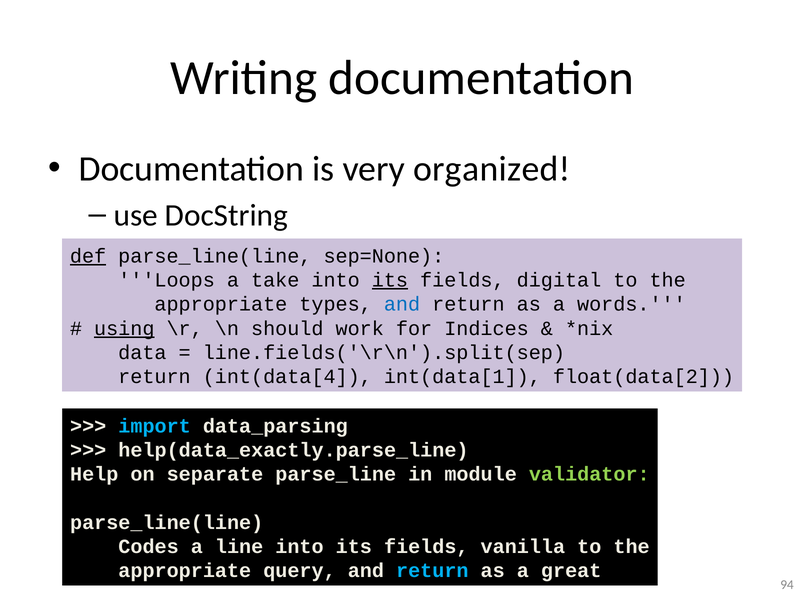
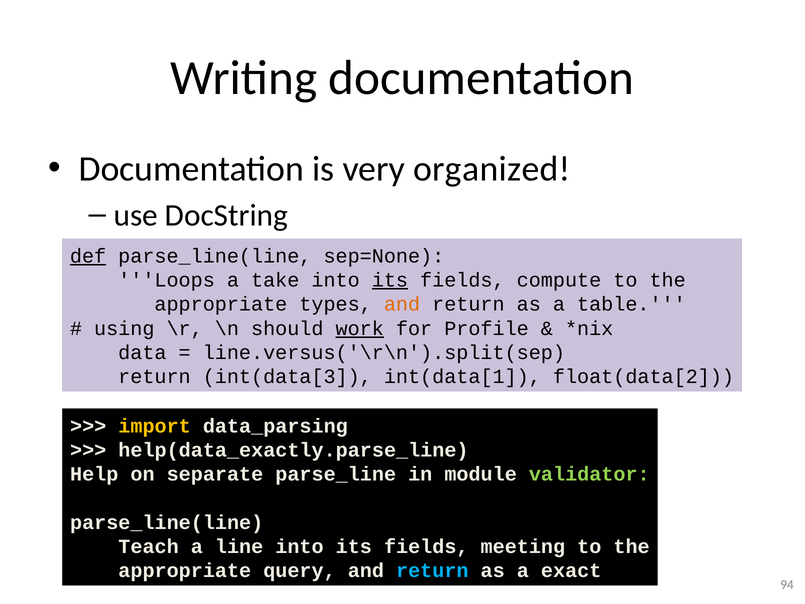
digital: digital -> compute (559, 280)
and colour: blue -> orange (402, 304)
words: words -> table (631, 304)
using underline: present -> none (124, 328)
work underline: none -> present (360, 328)
Indices: Indices -> Profile (487, 328)
line.fields('\r\n').split(sep: line.fields('\r\n').split(sep -> line.versus('\r\n').split(sep (384, 353)
int(data[4: int(data[4 -> int(data[3 (287, 377)
import colour: light blue -> yellow (155, 426)
Codes: Codes -> Teach (149, 546)
vanilla: vanilla -> meeting (523, 546)
great: great -> exact (571, 571)
